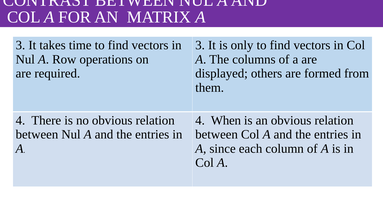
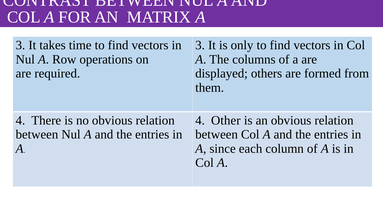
When: When -> Other (226, 121)
